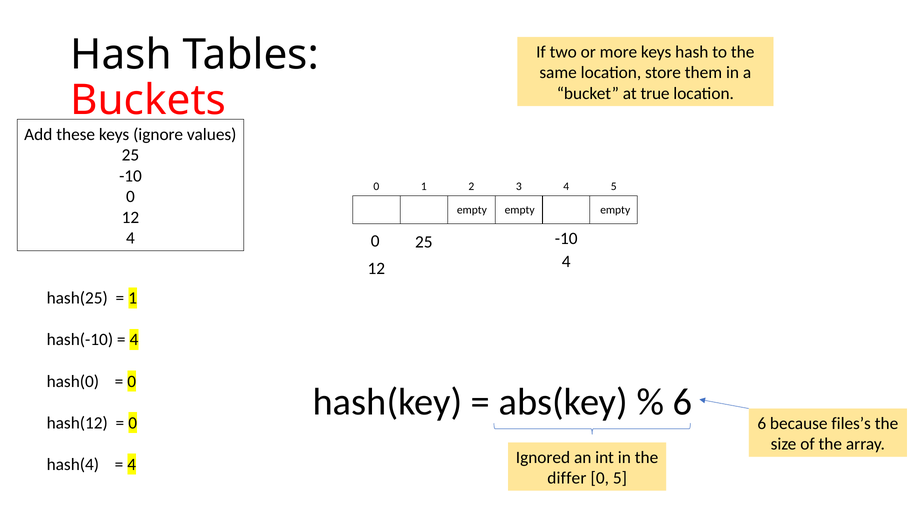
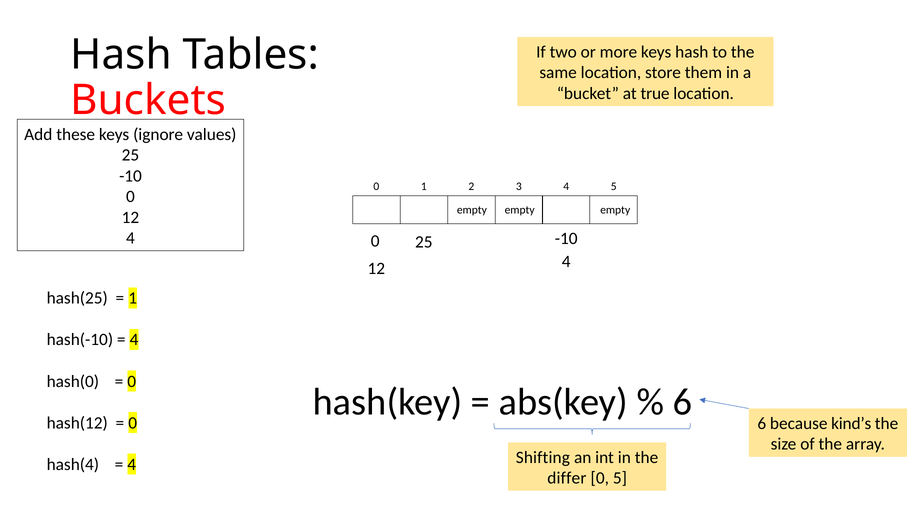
files’s: files’s -> kind’s (851, 424)
Ignored: Ignored -> Shifting (543, 458)
